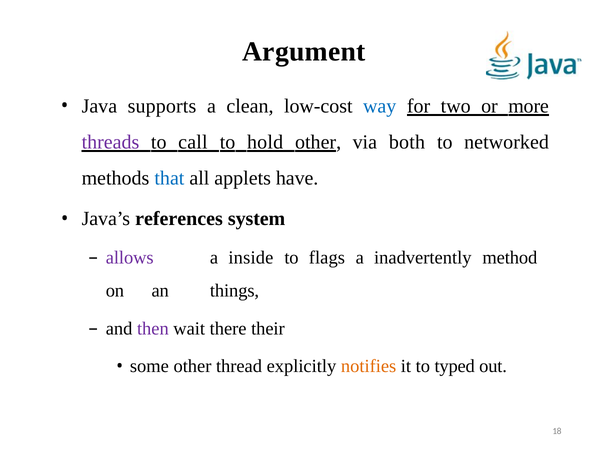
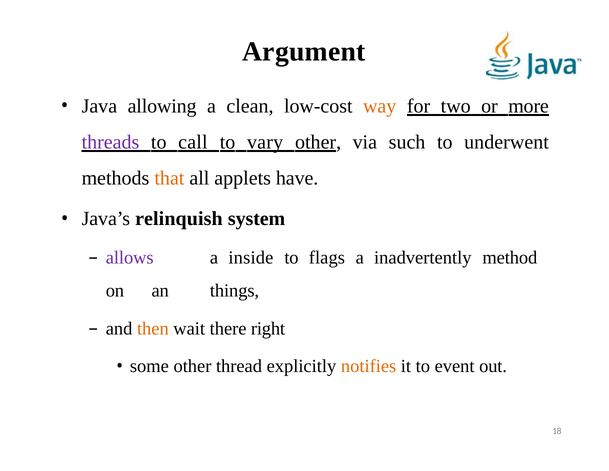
supports: supports -> allowing (162, 106)
way colour: blue -> orange (380, 106)
hold: hold -> vary (265, 142)
both: both -> such (407, 142)
networked: networked -> underwent (507, 142)
that colour: blue -> orange (169, 178)
references: references -> relinquish (179, 219)
then colour: purple -> orange (153, 328)
their: their -> right (268, 328)
typed: typed -> event (455, 366)
